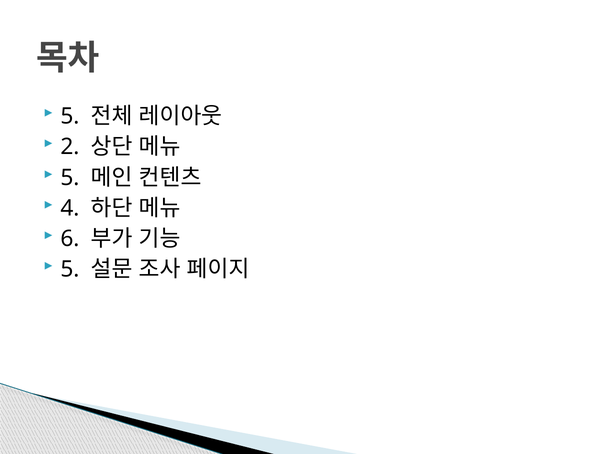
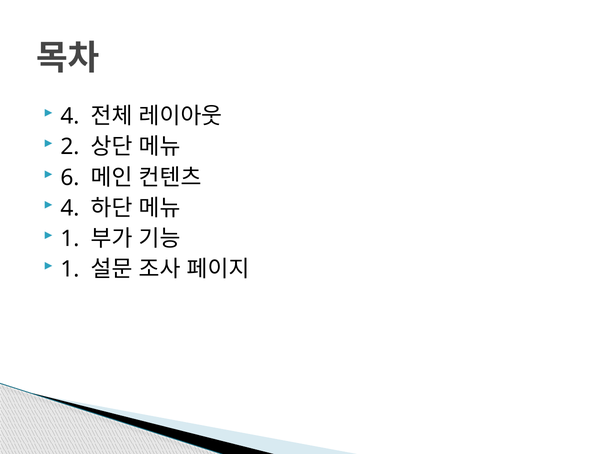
5: 5 -> 4 (70, 116)
5: 5 -> 6 (70, 177)
6: 6 -> 1 (70, 239)
5: 5 -> 1 (70, 269)
